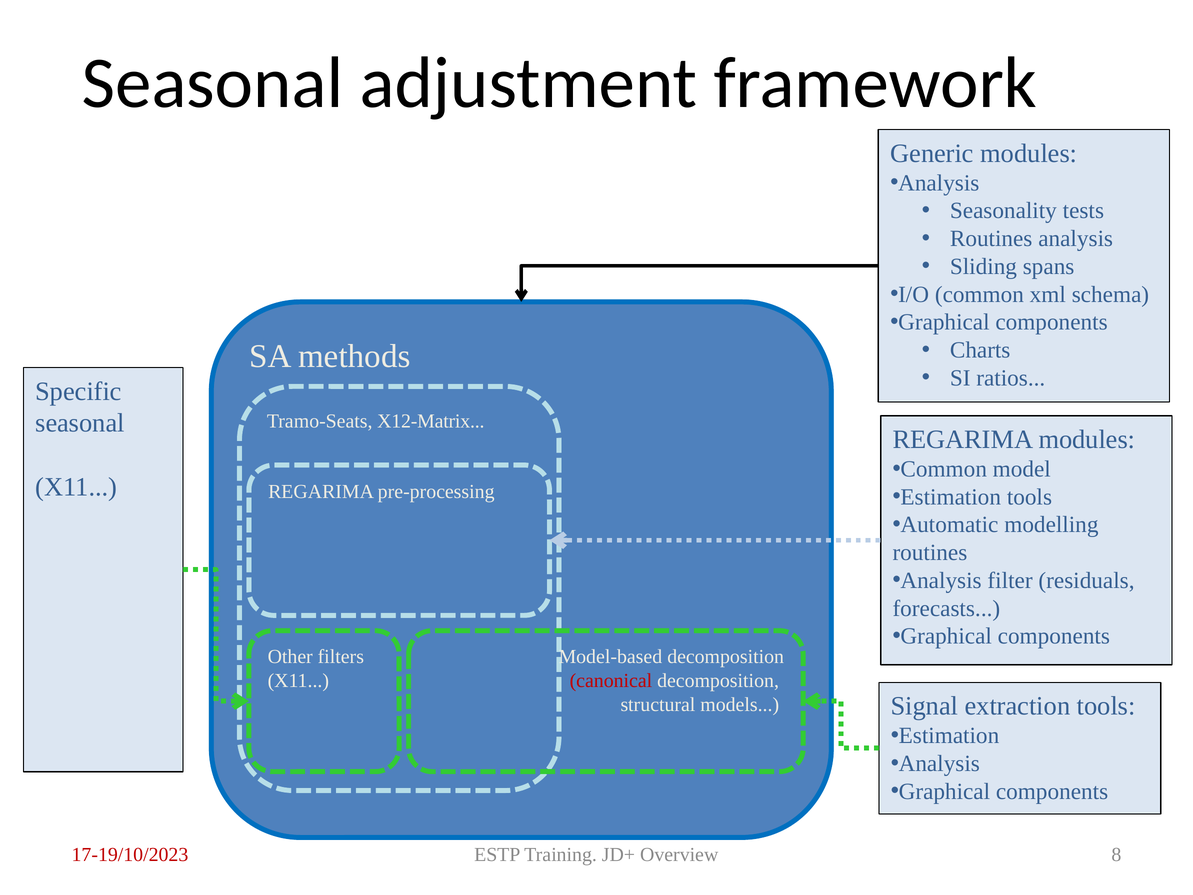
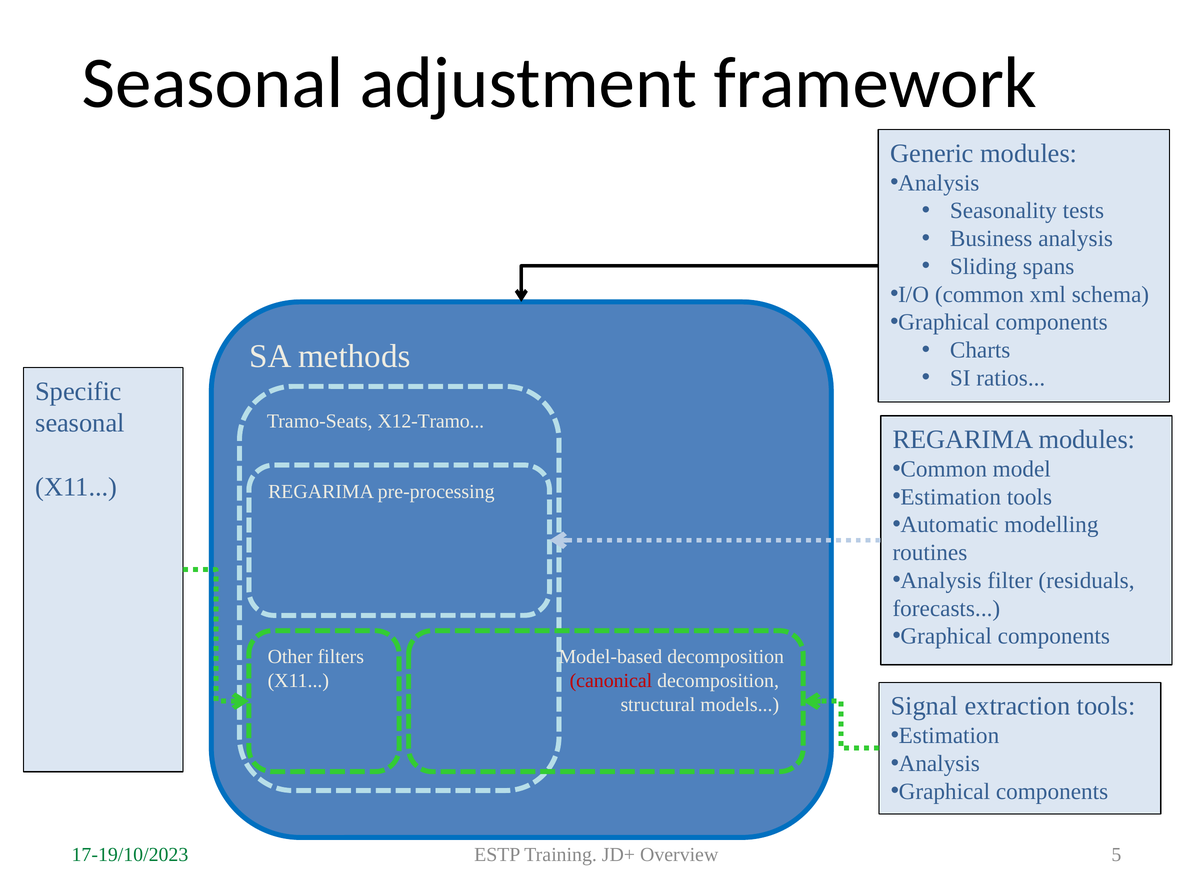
Routines: Routines -> Business (991, 239)
X12-Matrix: X12-Matrix -> X12-Tramo (431, 421)
17-19/10/2023 colour: red -> green (130, 854)
8: 8 -> 5 (1116, 854)
